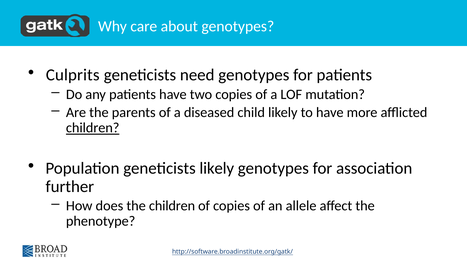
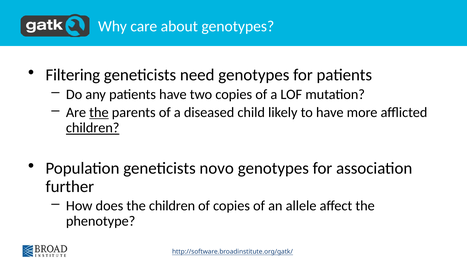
Culprits: Culprits -> Filtering (73, 75)
the underline: none -> present (99, 112)
geneticists likely: likely -> novo (217, 168)
